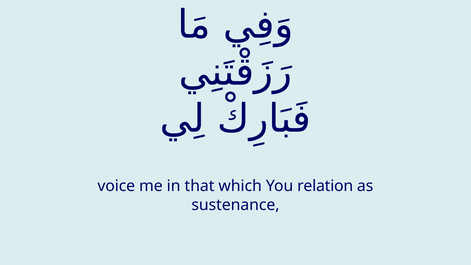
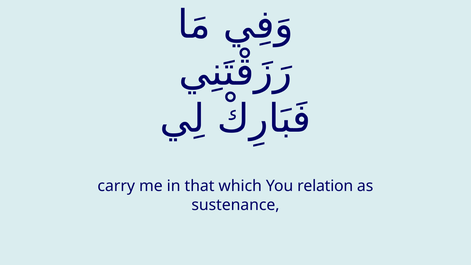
voice: voice -> carry (116, 186)
